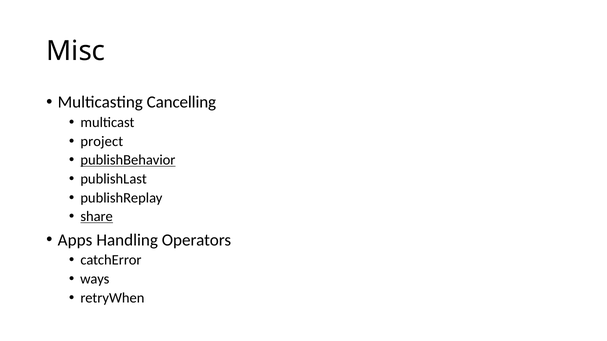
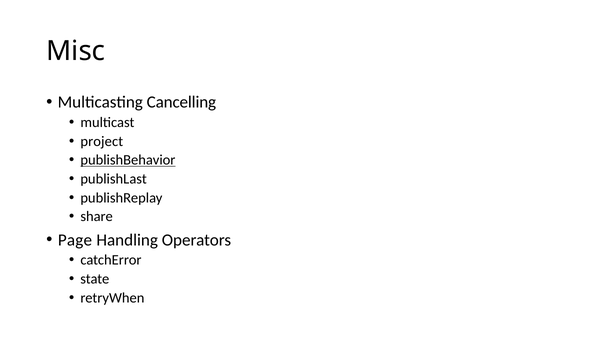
share underline: present -> none (97, 217)
Apps: Apps -> Page (75, 240)
ways: ways -> state (95, 279)
